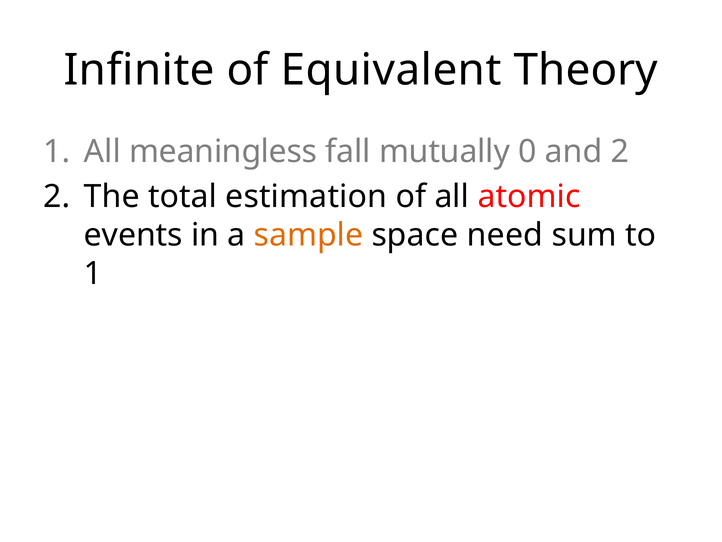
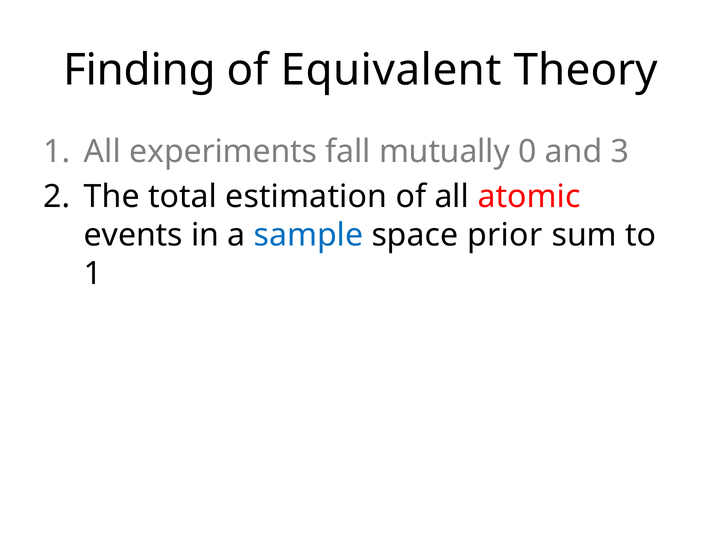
Infinite: Infinite -> Finding (140, 70)
meaningless: meaningless -> experiments (223, 151)
and 2: 2 -> 3 (620, 151)
sample colour: orange -> blue (309, 235)
need: need -> prior (505, 235)
